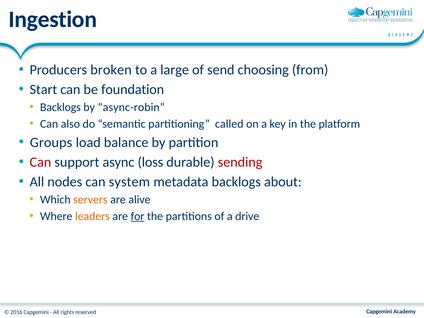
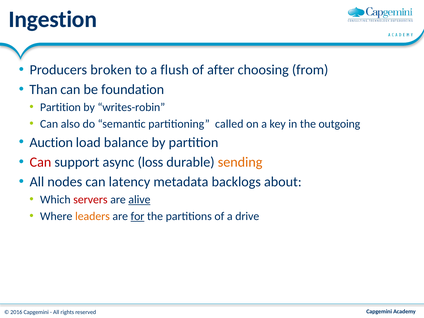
large: large -> flush (175, 70)
send: send -> after (221, 70)
Start: Start -> Than (43, 90)
Backlogs: Backlogs -> Partition (60, 107)
async-robin: async-robin -> writes-robin (131, 107)
platform: platform -> outgoing (339, 124)
Groups: Groups -> Auction (51, 142)
sending colour: red -> orange (240, 162)
system: system -> latency (129, 182)
servers colour: orange -> red (90, 200)
alive underline: none -> present (139, 200)
